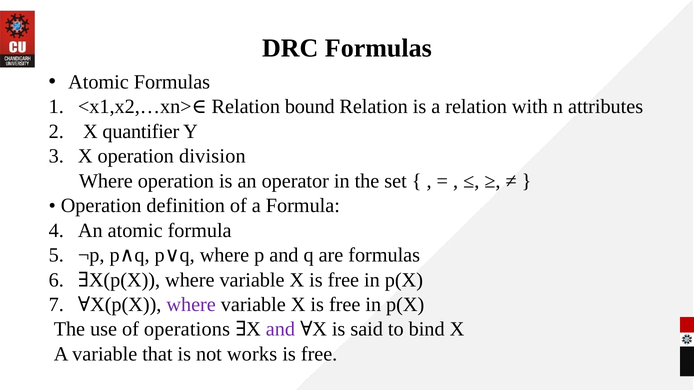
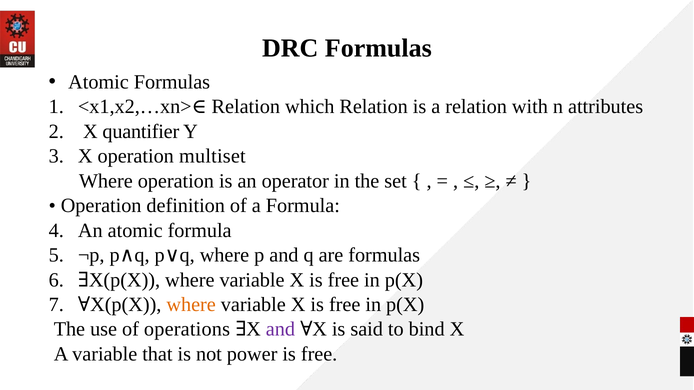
bound: bound -> which (310, 107)
division: division -> multiset (212, 156)
where colour: purple -> orange (191, 305)
works: works -> power (252, 354)
